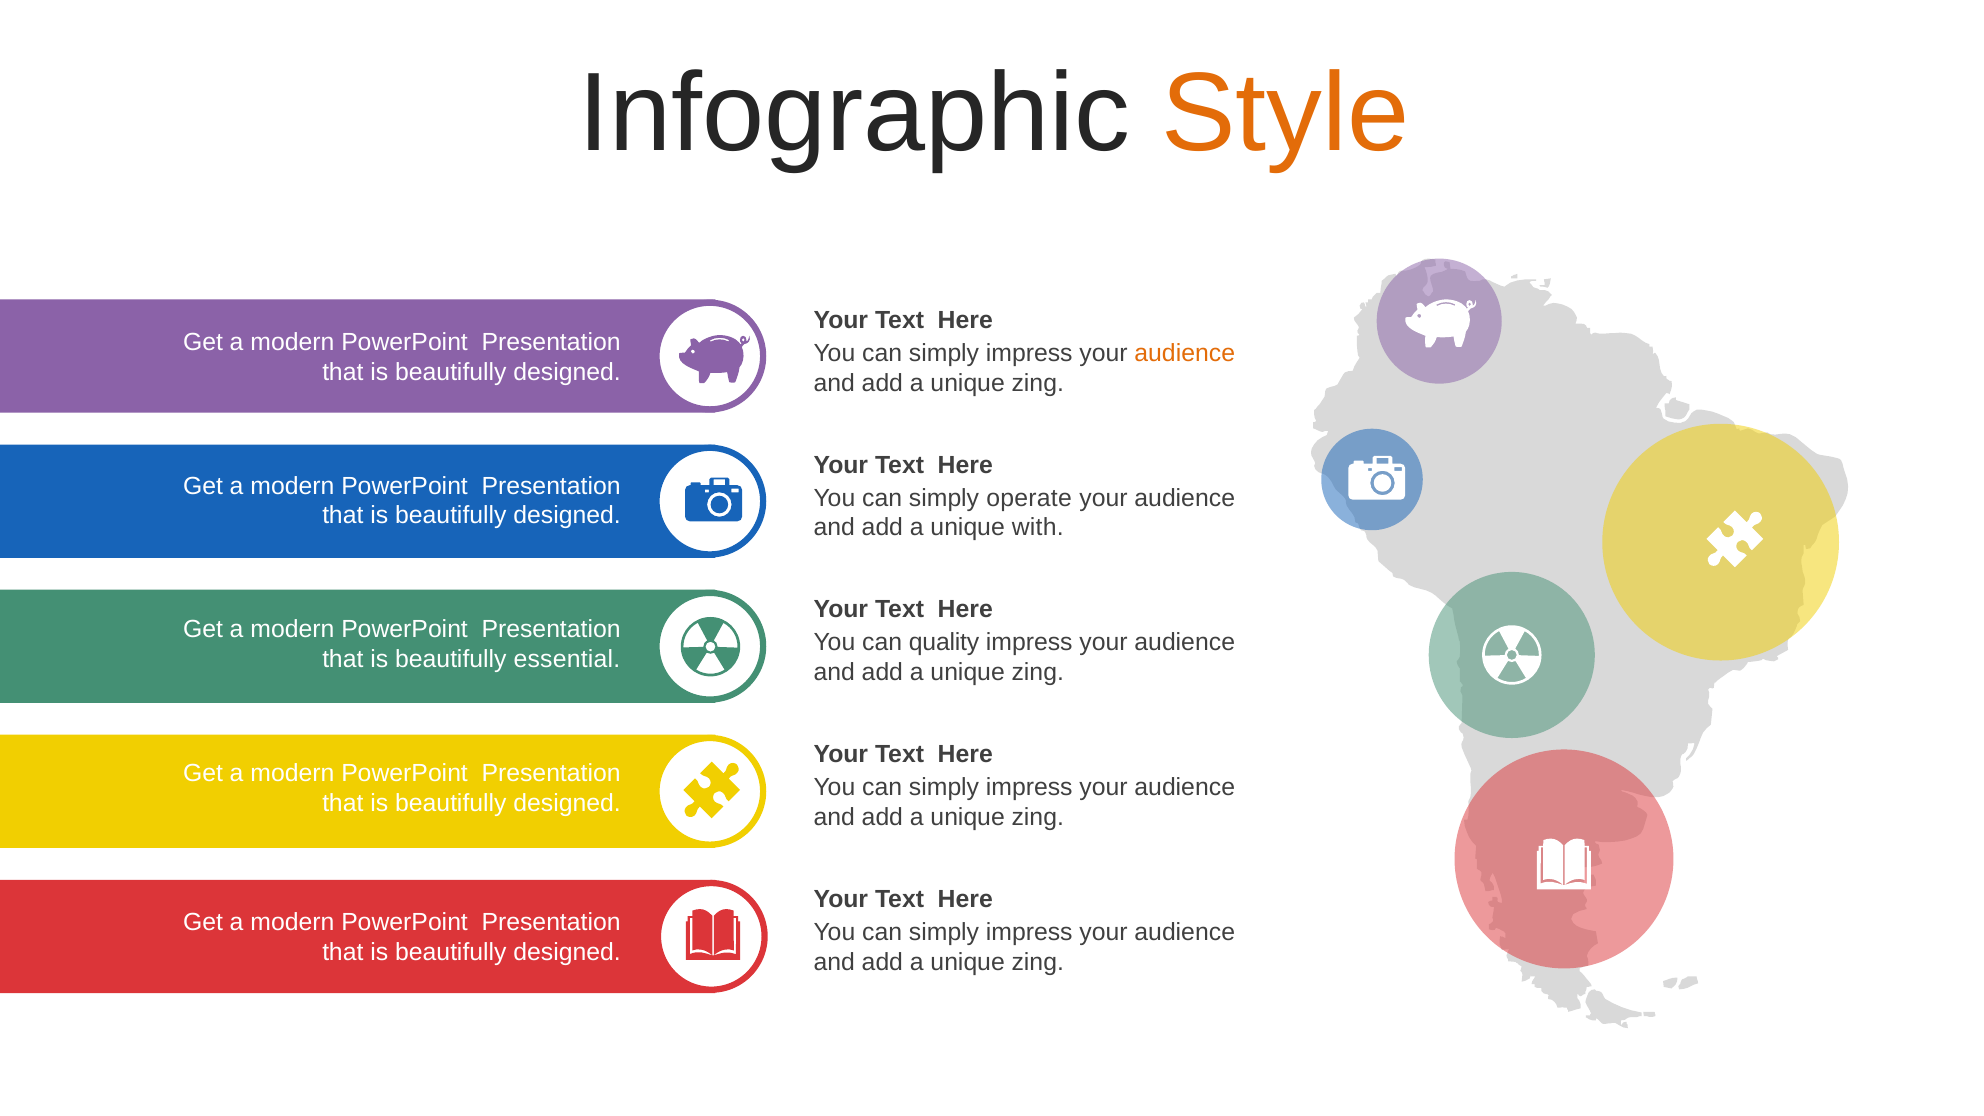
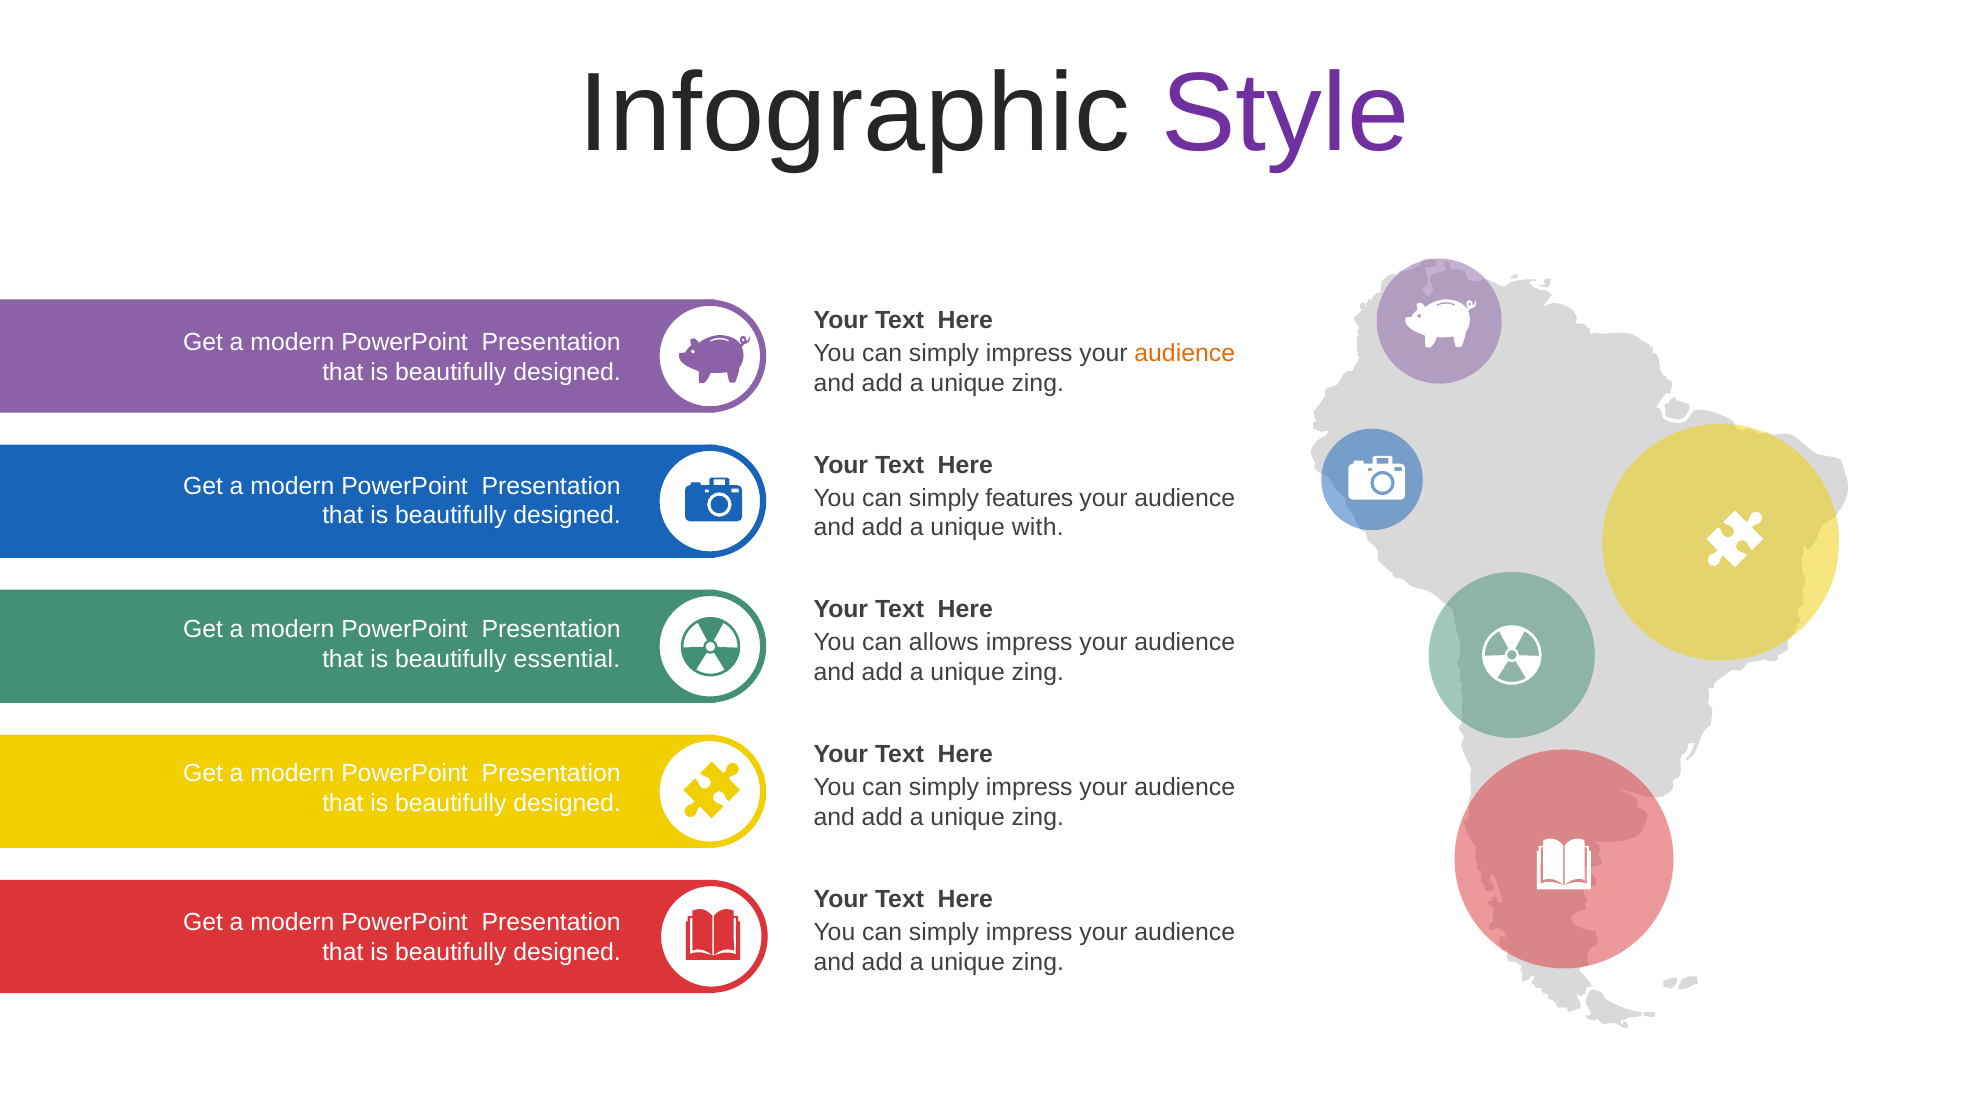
Style colour: orange -> purple (1285, 113)
operate: operate -> features (1029, 498)
quality: quality -> allows (944, 643)
